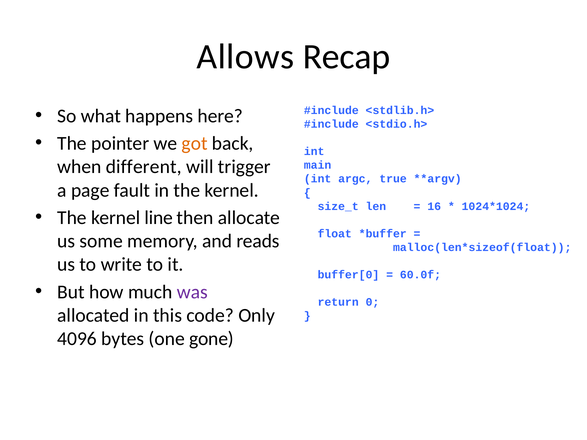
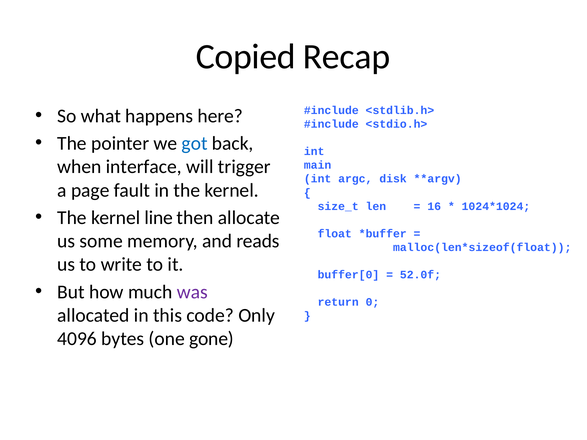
Allows: Allows -> Copied (246, 57)
got colour: orange -> blue (195, 143)
different: different -> interface (144, 167)
true: true -> disk (393, 179)
60.0f: 60.0f -> 52.0f (420, 275)
